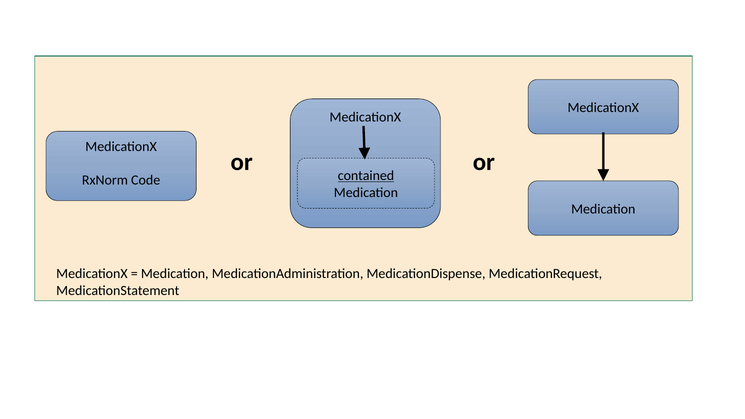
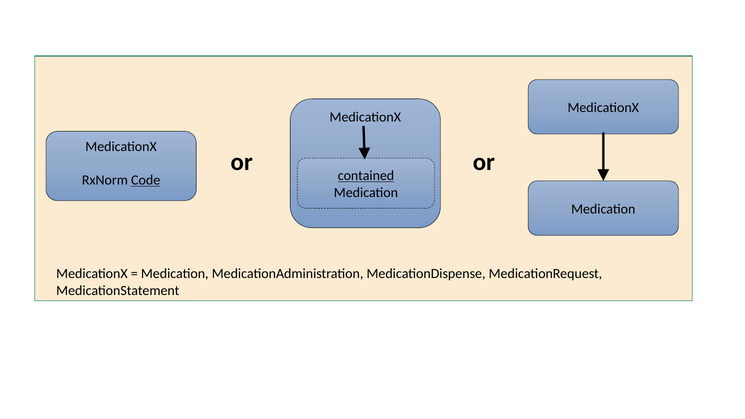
Code underline: none -> present (146, 180)
